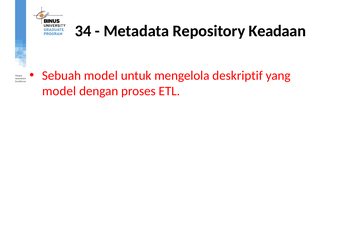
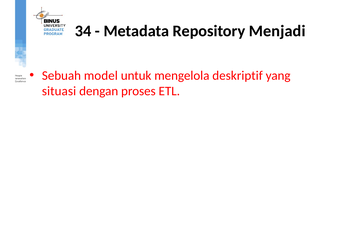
Keadaan: Keadaan -> Menjadi (277, 31)
model: model -> situasi (59, 91)
